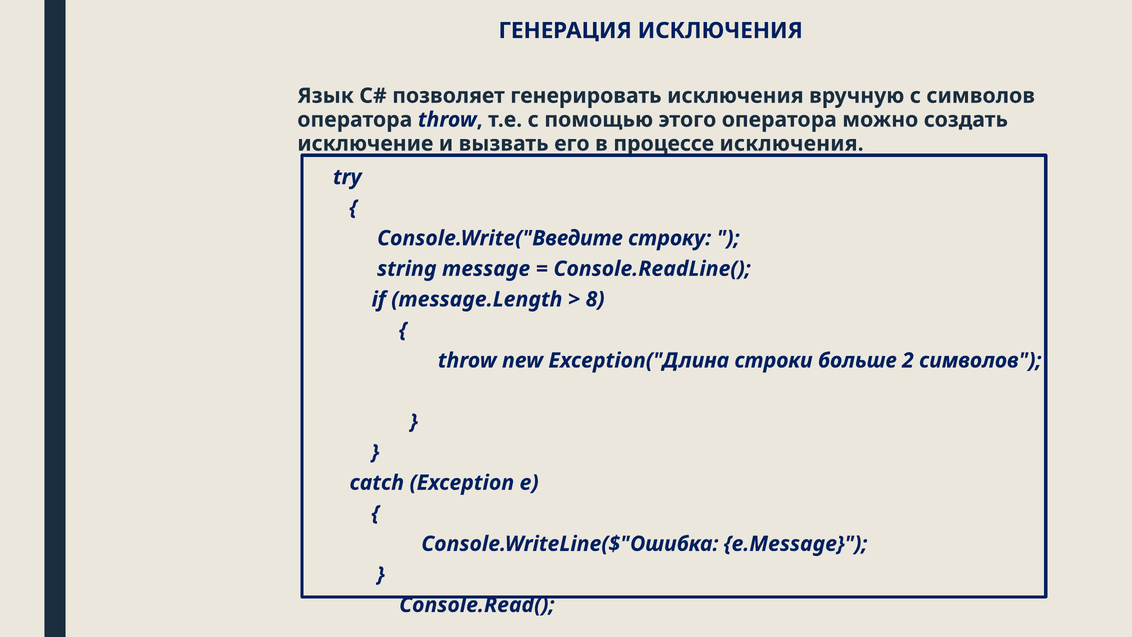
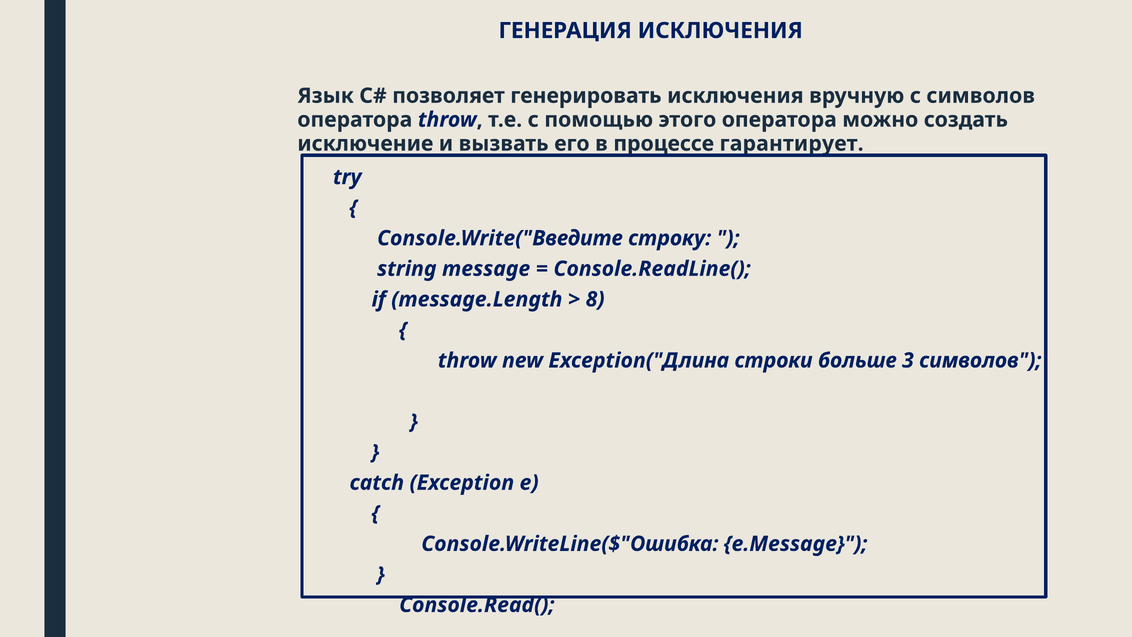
процессе исключения: исключения -> гарантирует (792, 144)
2: 2 -> 3 (908, 360)
